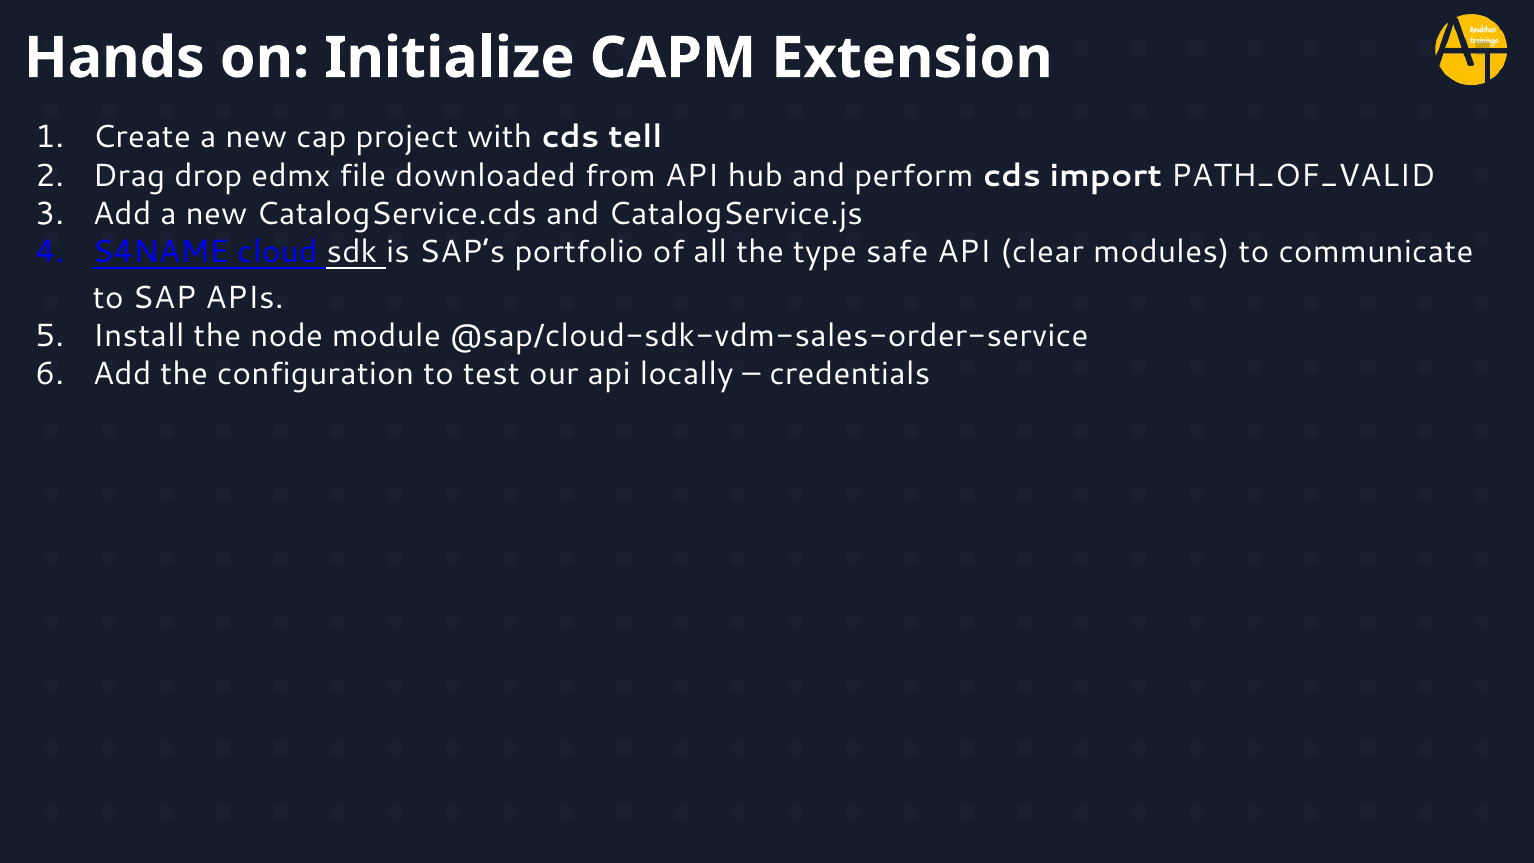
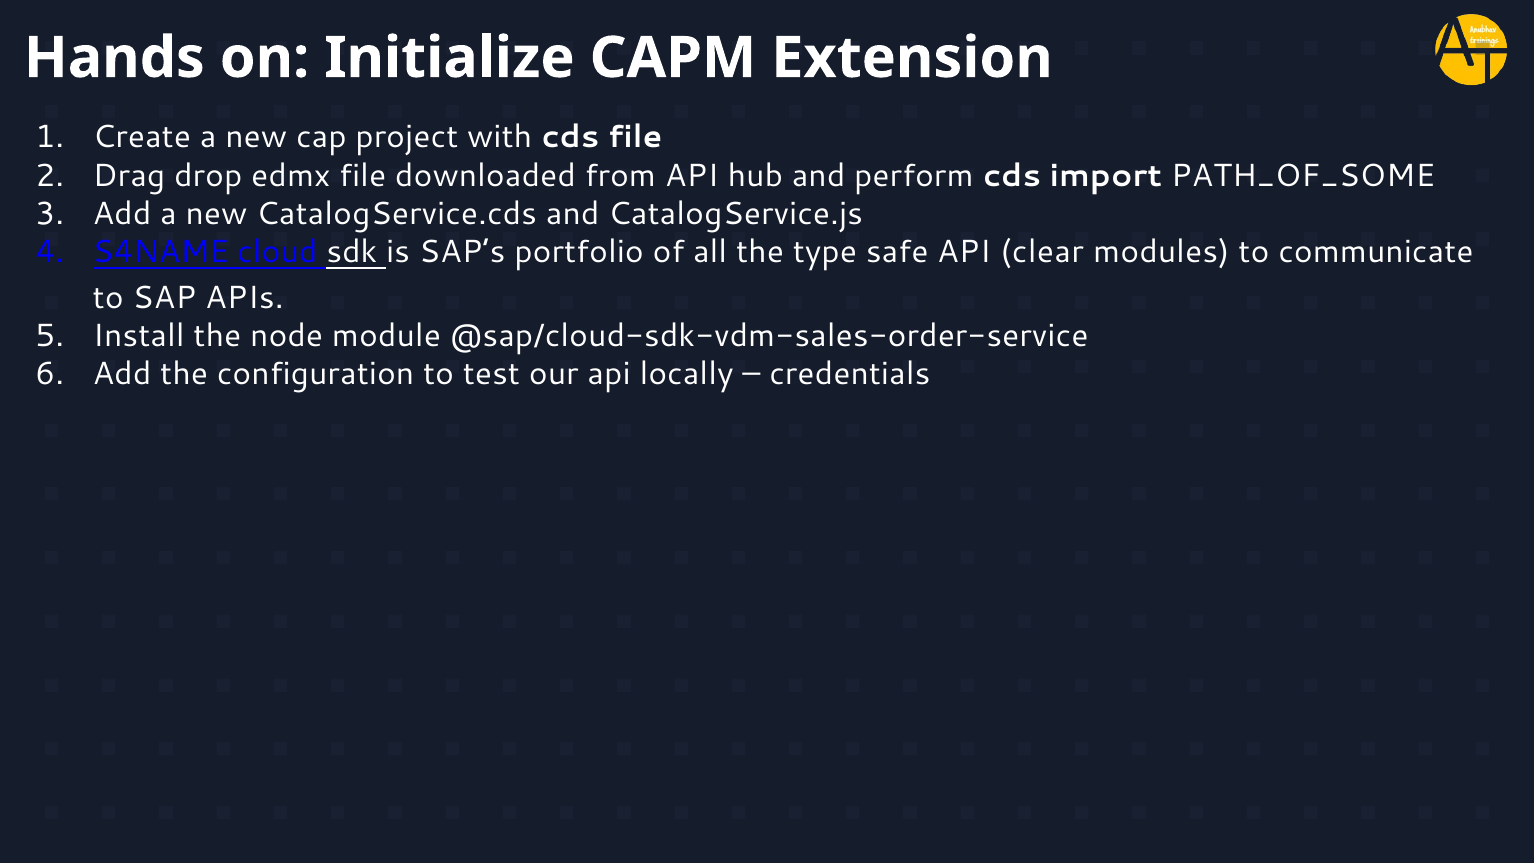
cds tell: tell -> file (635, 137)
PATH_OF_VALID: PATH_OF_VALID -> PATH_OF_SOME (1303, 175)
